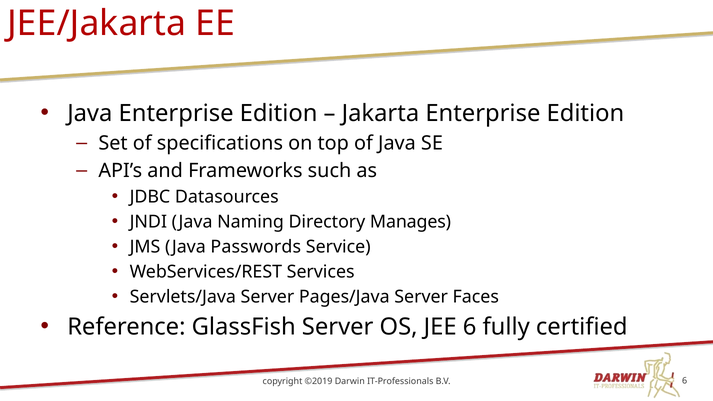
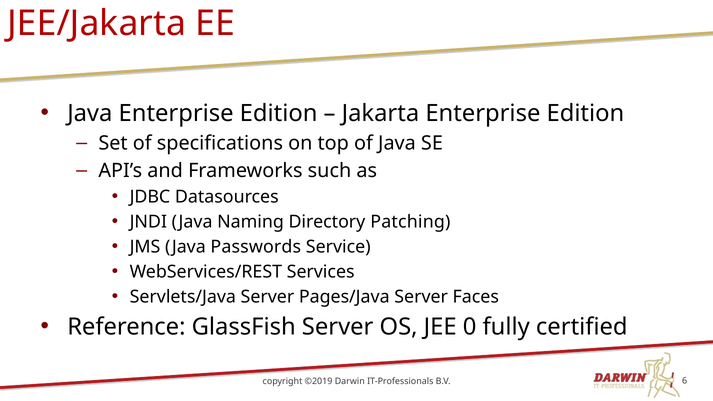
Manages: Manages -> Patching (410, 222)
JEE 6: 6 -> 0 (470, 327)
